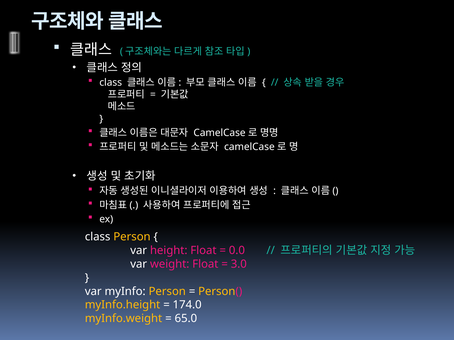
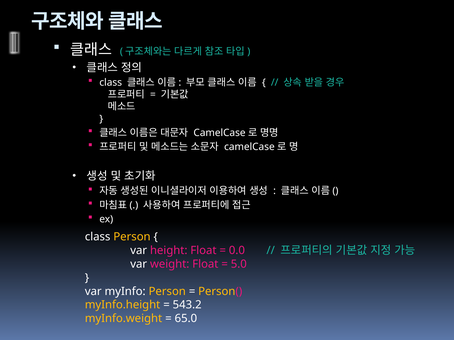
3.0: 3.0 -> 5.0 (239, 265)
174.0: 174.0 -> 543.2 (187, 305)
